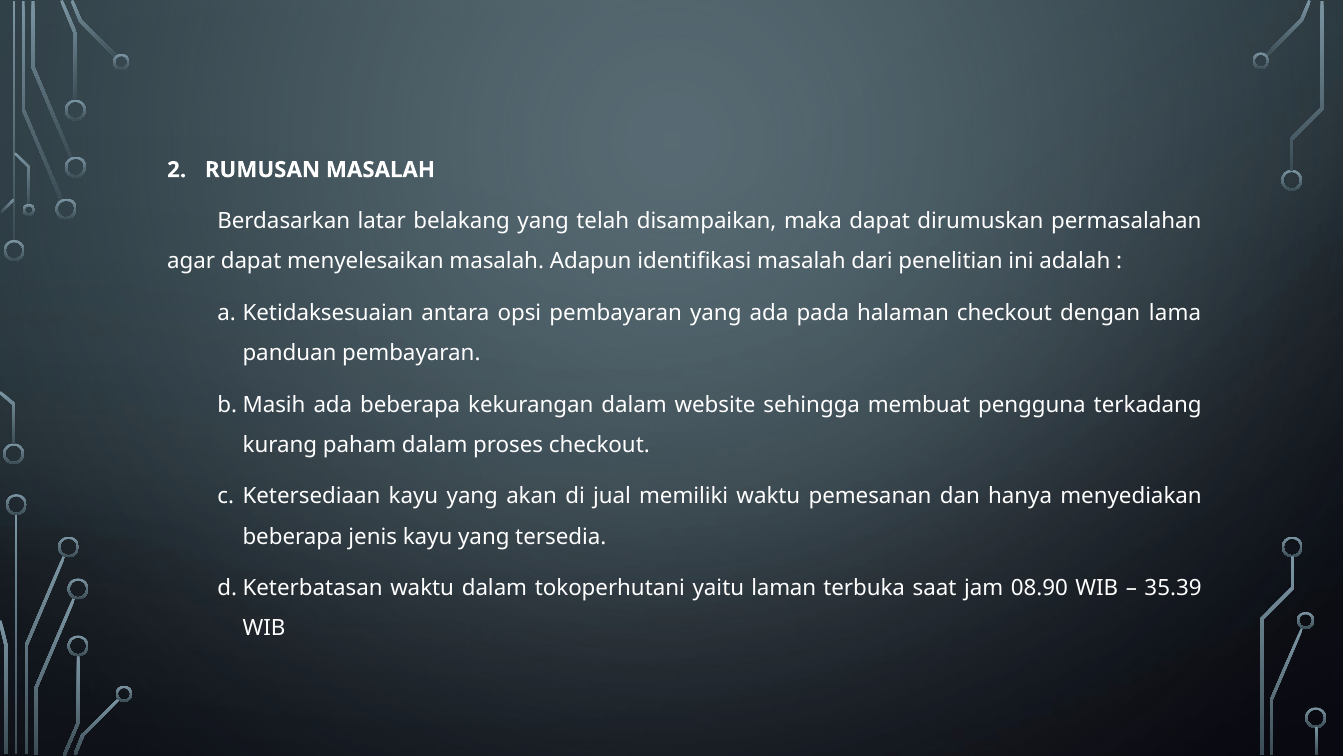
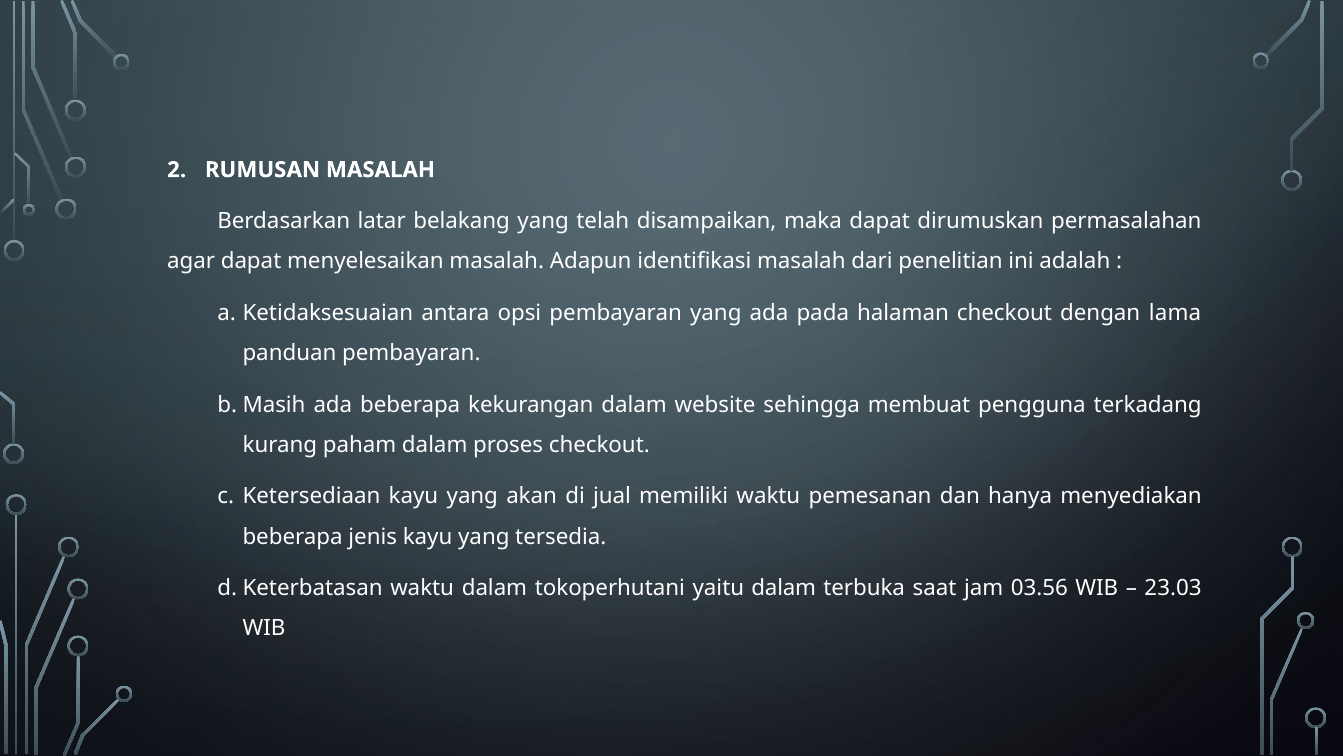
yaitu laman: laman -> dalam (784, 588)
08.90: 08.90 -> 03.56 (1039, 588)
35.39: 35.39 -> 23.03 (1173, 588)
